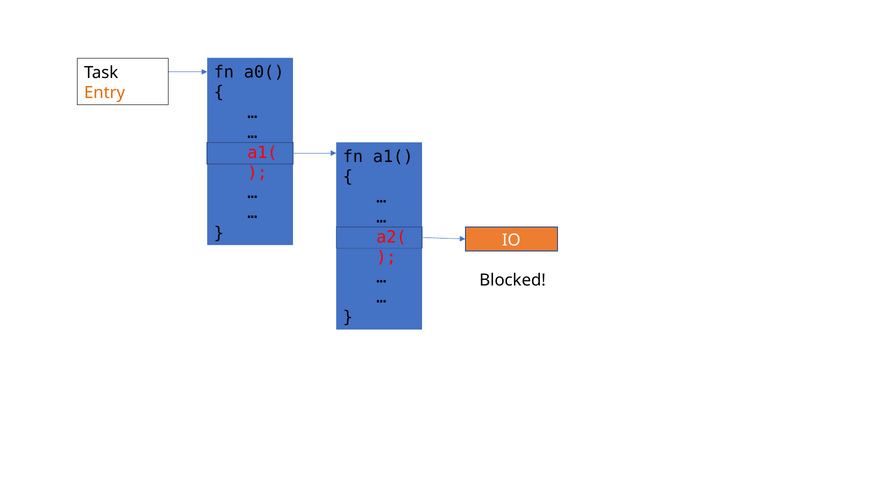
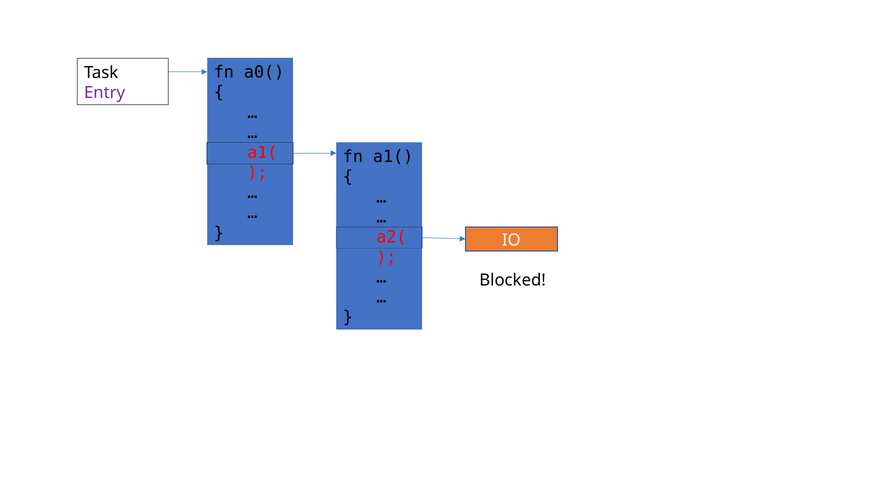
Entry colour: orange -> purple (105, 93)
